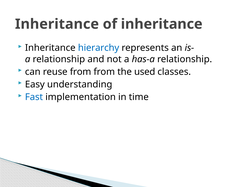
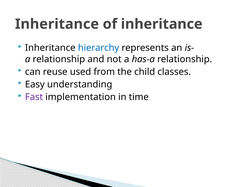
reuse from: from -> used (81, 72)
used: used -> child (145, 72)
Fast colour: blue -> purple (34, 97)
